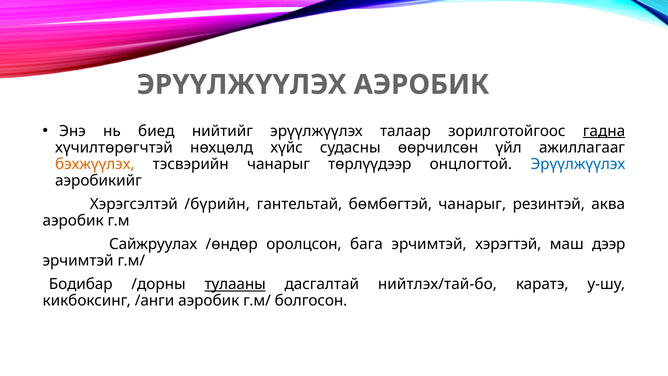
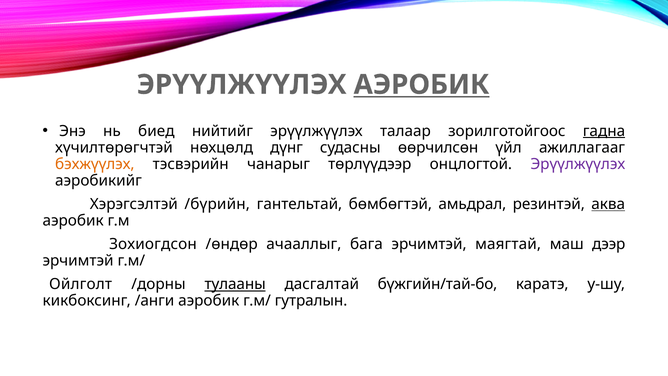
АЭРОБИК underline: none -> present (422, 85)
хүйс: хүйс -> дүнг (287, 147)
Эрүүлжүүлэх colour: blue -> purple (578, 164)
бөмбөгтэй чанарыг: чанарыг -> амьдрал (472, 204)
аква underline: none -> present (608, 204)
Сайжруулах: Сайжруулах -> Зохиогдсон (153, 244)
оролцсон: оролцсон -> ачааллыг (304, 244)
хэрэгтэй: хэрэгтэй -> маягтай (508, 244)
Бодибар: Бодибар -> Ойлголт (81, 284)
нийтлэх/тай-бо: нийтлэх/тай-бо -> бүжгийн/тай-бо (438, 284)
болгосон: болгосон -> гутралын (311, 301)
